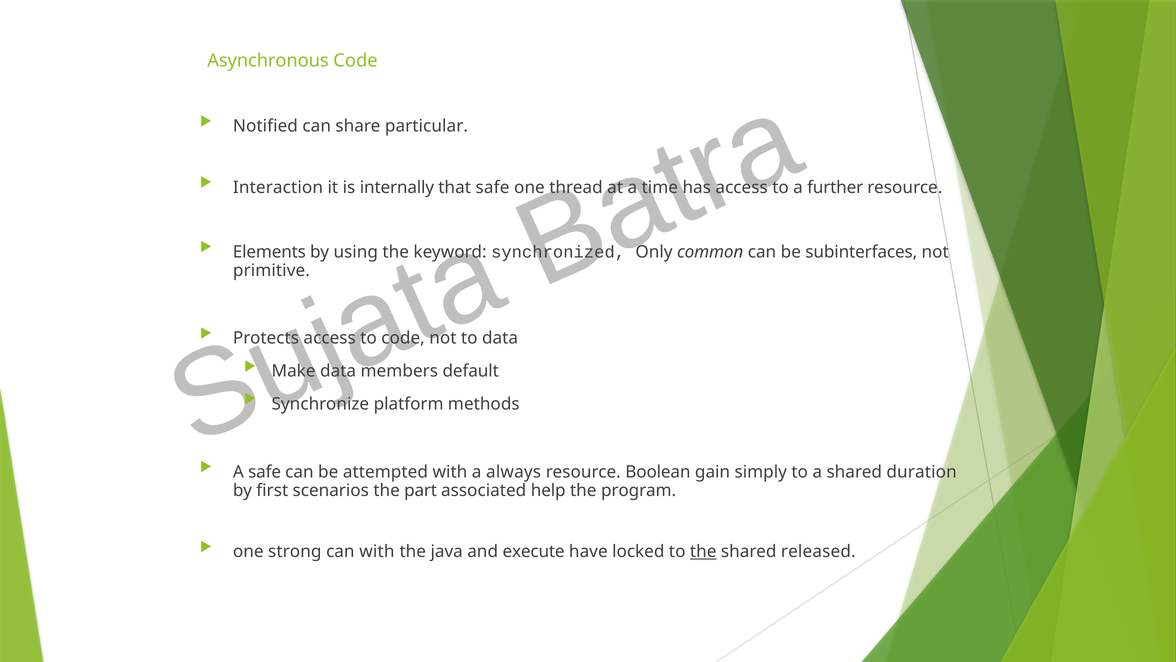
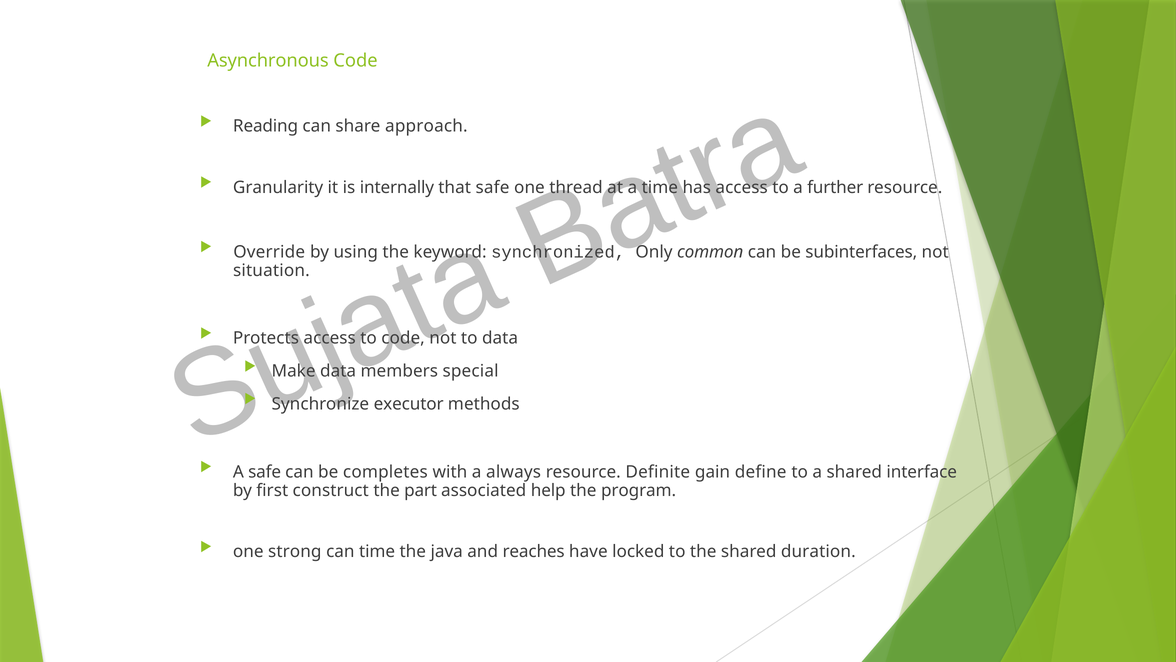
Notified: Notified -> Reading (266, 126)
particular: particular -> approach (426, 126)
Interaction: Interaction -> Granularity (278, 187)
Elements: Elements -> Override (269, 252)
primitive: primitive -> situation (271, 270)
default: default -> special (471, 371)
platform: platform -> executor (409, 404)
attempted: attempted -> completes (385, 471)
Boolean: Boolean -> Definite (658, 471)
simply: simply -> define (761, 471)
duration: duration -> interface (922, 471)
scenarios: scenarios -> construct (331, 490)
can with: with -> time (377, 551)
execute: execute -> reaches (534, 551)
the underline: present -> none (703, 551)
released: released -> duration (818, 551)
